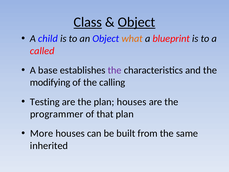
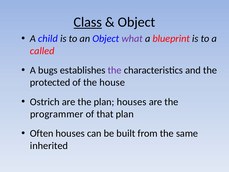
Object underline: present -> none (137, 22)
what colour: orange -> purple (132, 39)
base: base -> bugs (48, 70)
modifying: modifying -> protected (50, 82)
calling: calling -> house (112, 82)
Testing: Testing -> Ostrich (45, 102)
More: More -> Often (42, 133)
